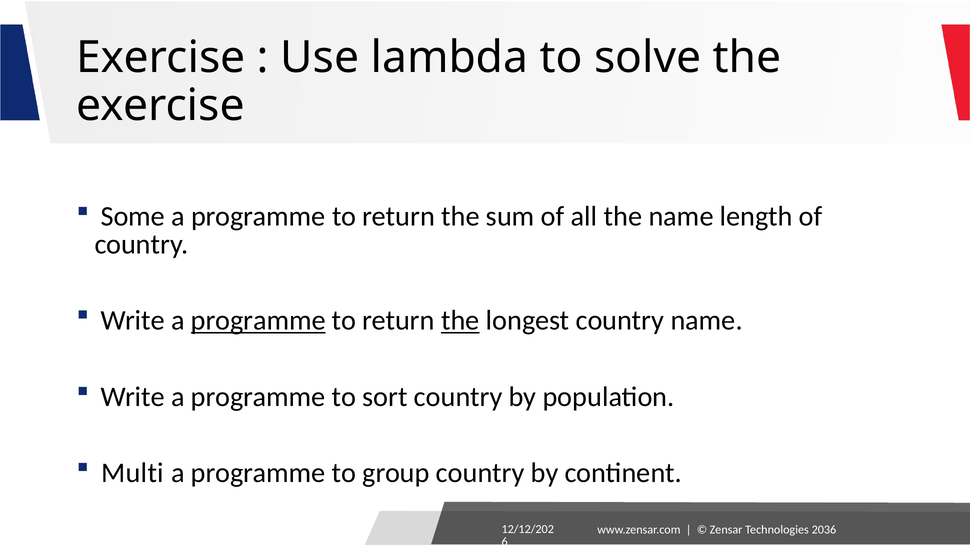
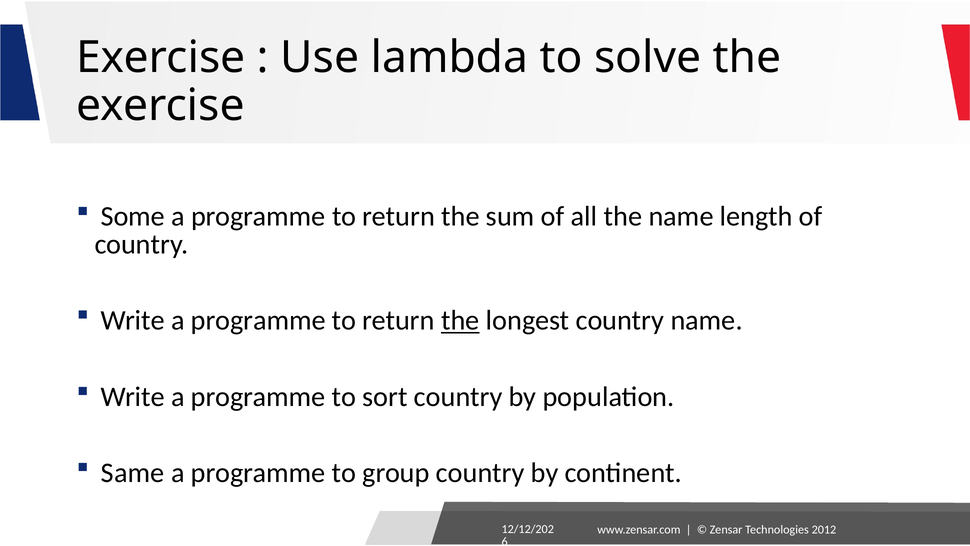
programme underline: present -> none (258, 320)
Multi: Multi -> Same (133, 473)
2036: 2036 -> 2012 (824, 529)
